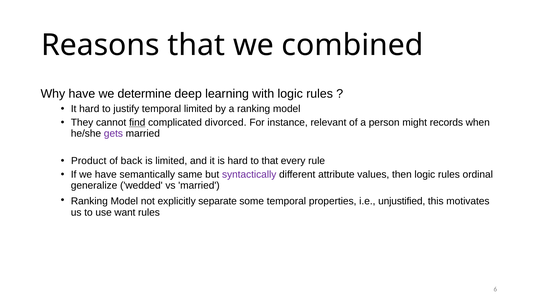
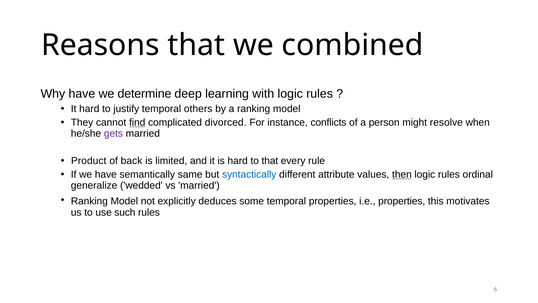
temporal limited: limited -> others (198, 109)
relevant: relevant -> conflicts (328, 122)
records: records -> resolve (446, 122)
syntactically colour: purple -> blue (249, 174)
then underline: none -> present (402, 174)
separate: separate -> deduces (218, 201)
i.e unjustified: unjustified -> properties (402, 201)
want: want -> such (125, 212)
